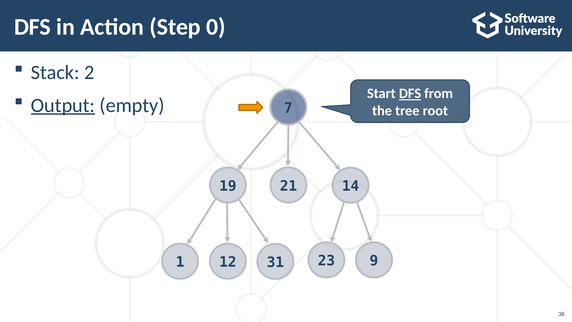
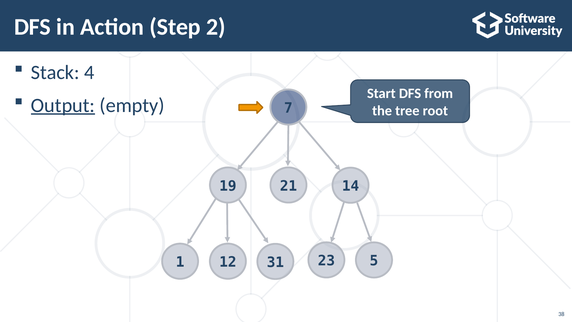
0: 0 -> 2 (216, 27)
2: 2 -> 4 (89, 73)
DFS underline: present -> none (410, 94)
9: 9 -> 5 (374, 261)
